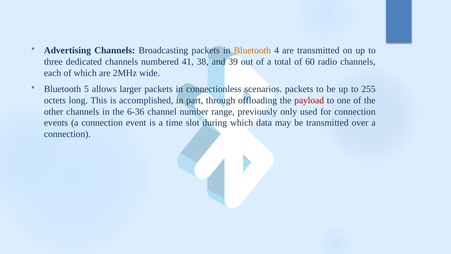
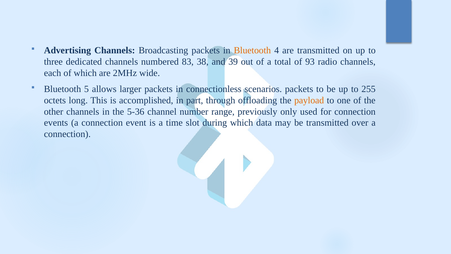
41: 41 -> 83 (188, 62)
60: 60 -> 93 (310, 62)
payload colour: red -> orange (309, 100)
6-36: 6-36 -> 5-36 (136, 111)
